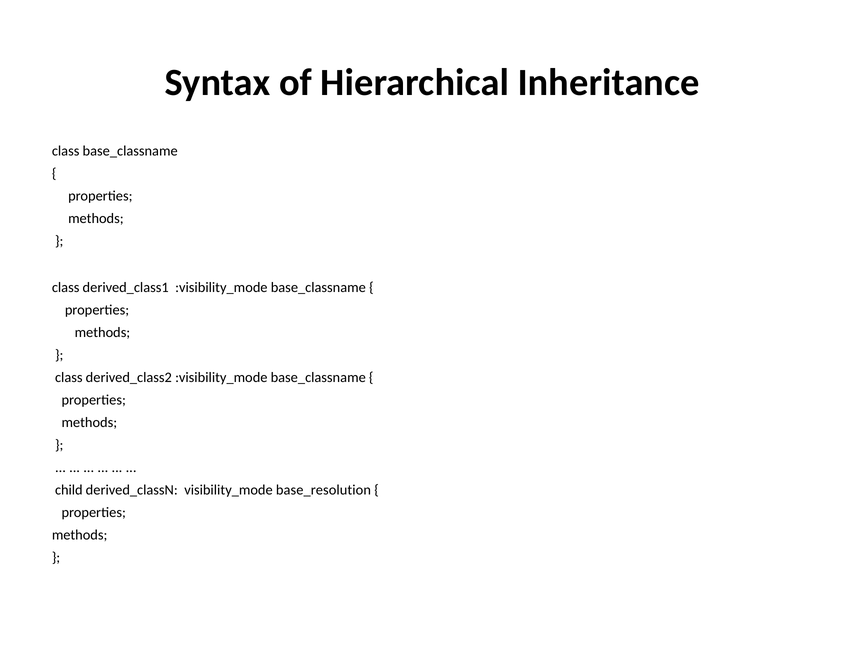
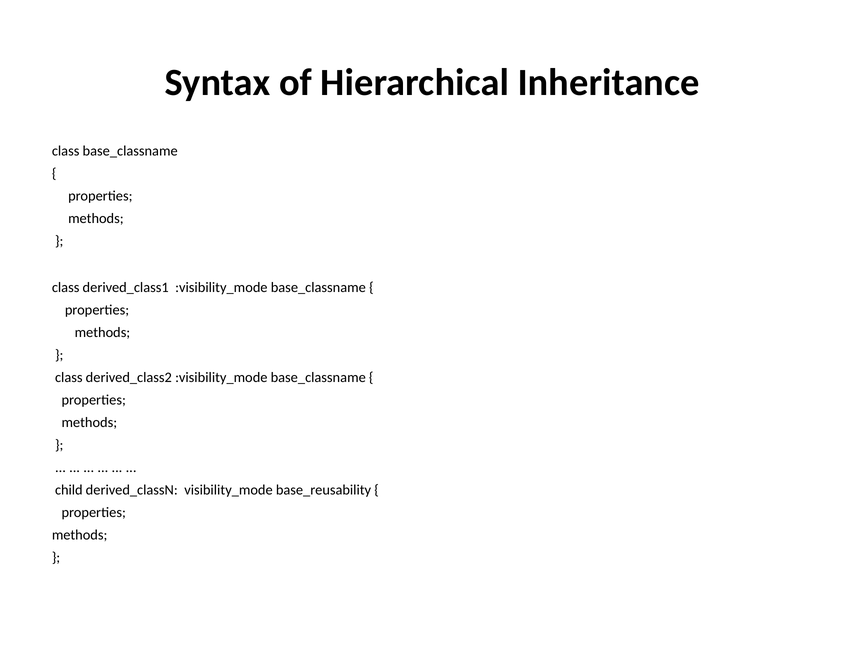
base_resolution: base_resolution -> base_reusability (324, 490)
